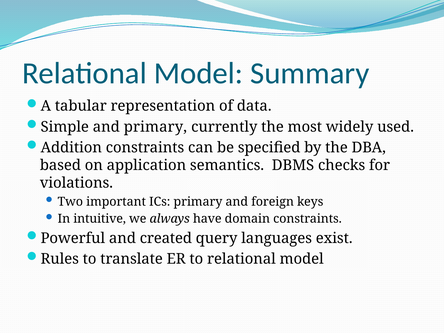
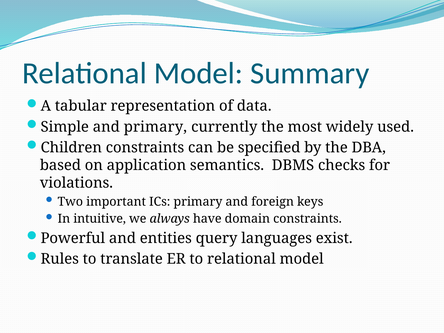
Addition: Addition -> Children (71, 148)
created: created -> entities (166, 238)
